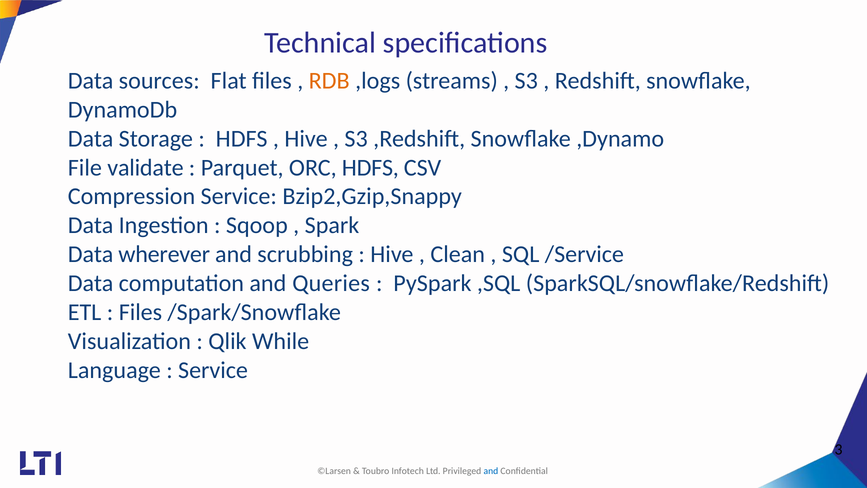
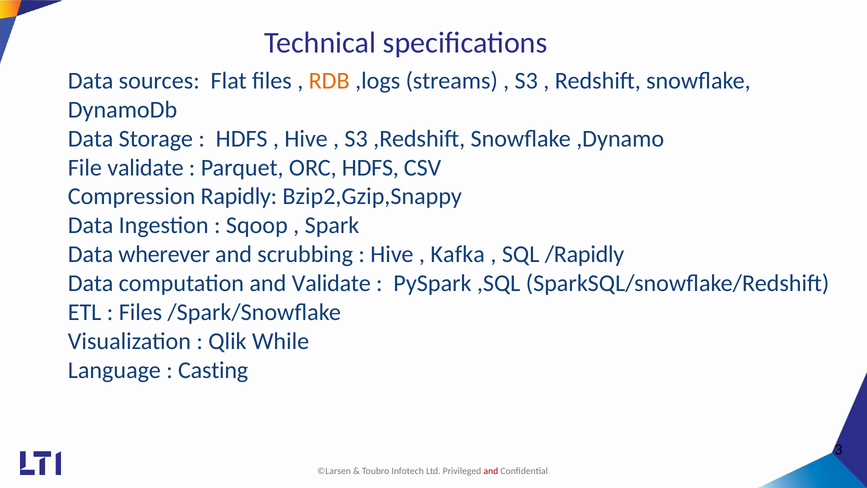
Service: Service -> Rapidly (239, 196)
Clean: Clean -> Kafka (458, 254)
/Service: /Service -> /Rapidly (585, 254)
and Queries: Queries -> Validate (331, 283)
Service: Service -> Casting (213, 370)
and colour: blue -> red (491, 471)
